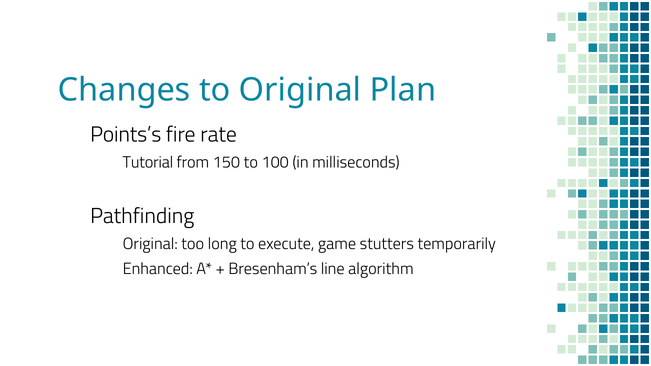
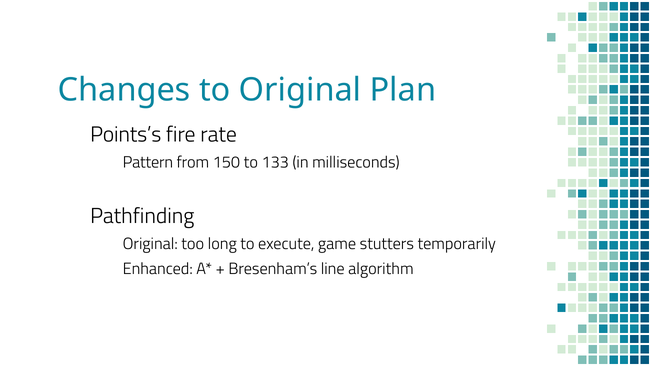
Tutorial: Tutorial -> Pattern (148, 163)
100: 100 -> 133 (275, 163)
